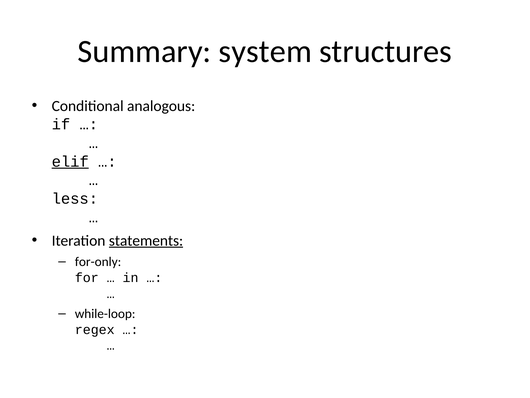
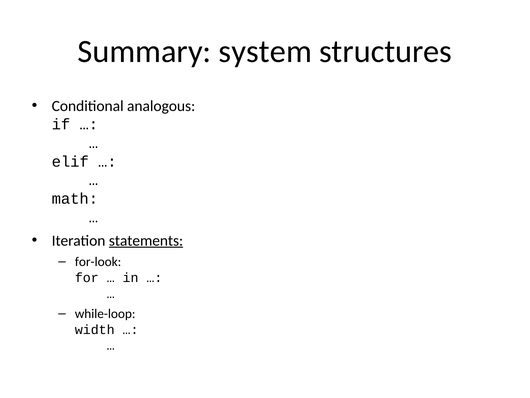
elif underline: present -> none (70, 161)
less: less -> math (75, 199)
for-only: for-only -> for-look (98, 262)
regex: regex -> width (95, 329)
